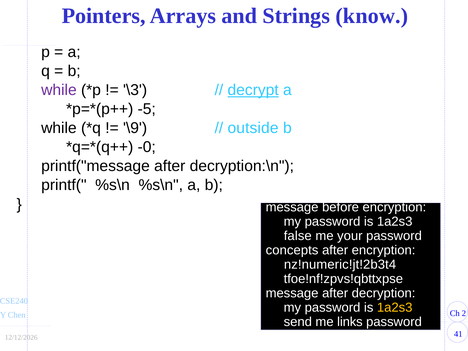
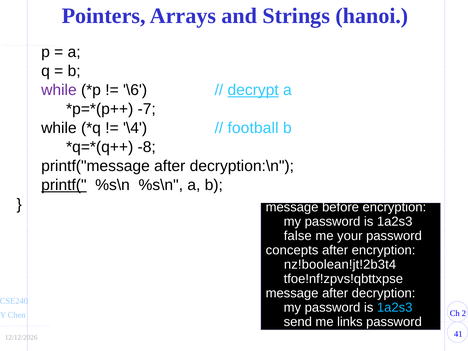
know: know -> hanoi (372, 16)
\3: \3 -> \6 (135, 90)
-5: -5 -> -7 (147, 109)
\9: \9 -> \4 (135, 128)
outside: outside -> football (253, 128)
-0: -0 -> -8 (147, 147)
printf( underline: none -> present (64, 185)
nz!numeric!jt!2b3t4: nz!numeric!jt!2b3t4 -> nz!boolean!jt!2b3t4 (340, 264)
1a2s3 colour: yellow -> light blue (395, 307)
